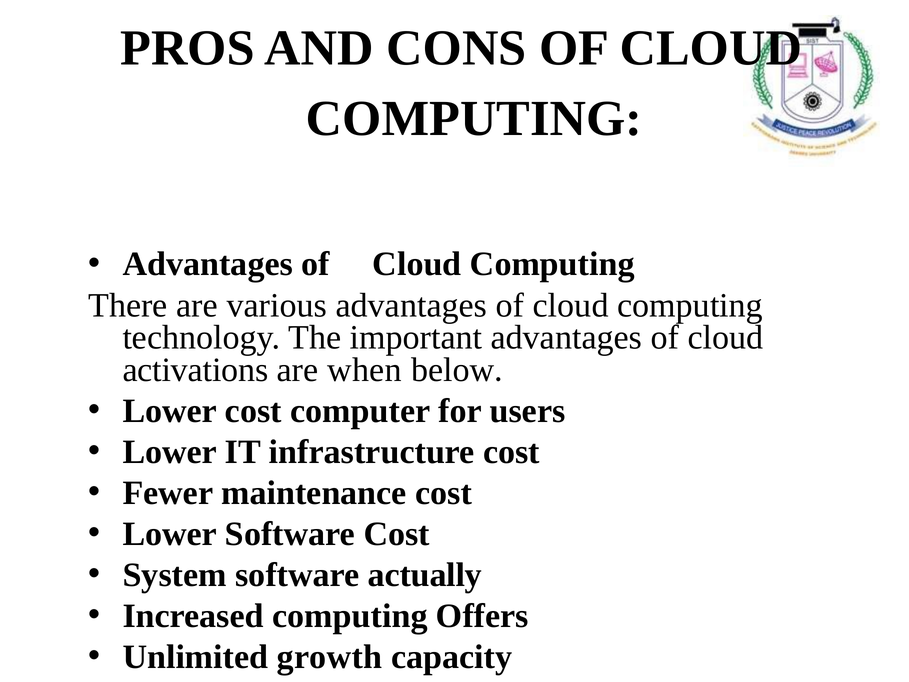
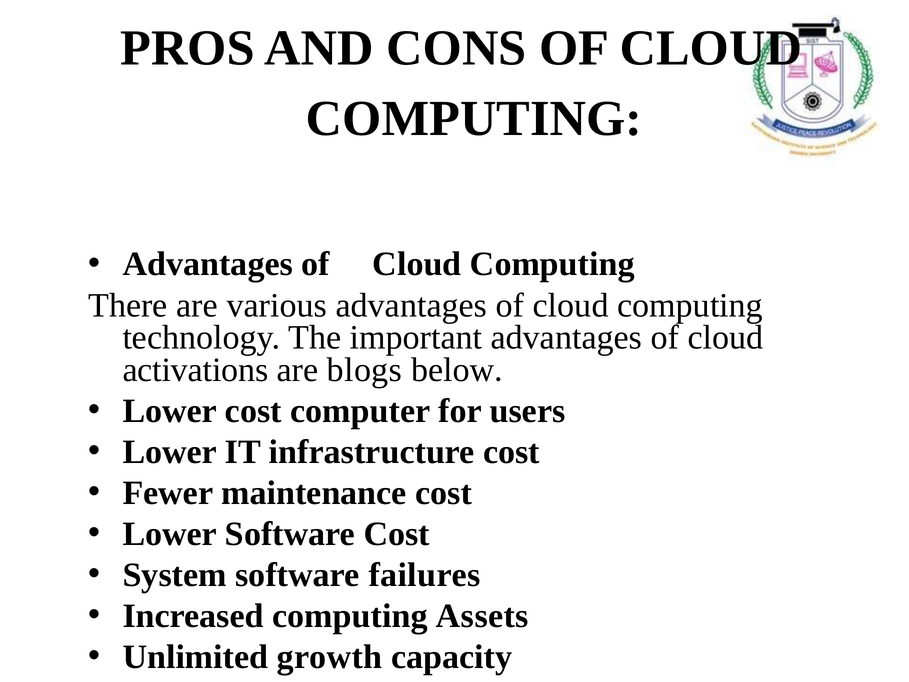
when: when -> blogs (364, 370)
actually: actually -> failures (425, 575)
Offers: Offers -> Assets (482, 616)
